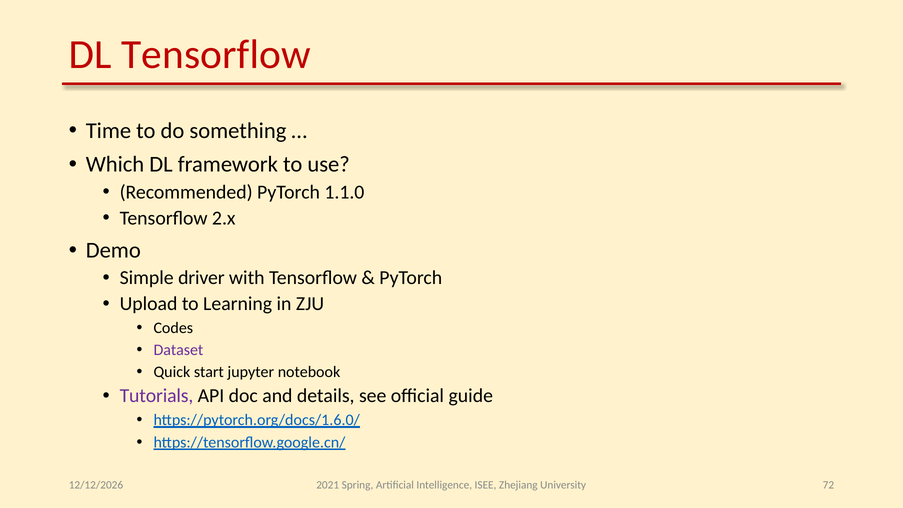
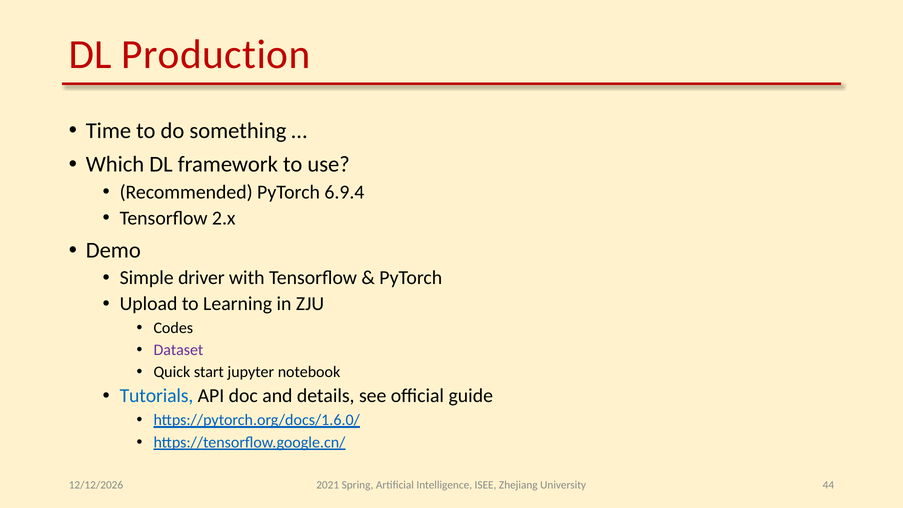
DL Tensorflow: Tensorflow -> Production (216, 54)
1.1.0: 1.1.0 -> 6.9.4 (344, 192)
Tutorials colour: purple -> blue (156, 396)
72: 72 -> 44 (828, 485)
